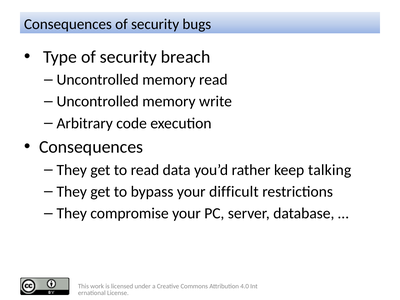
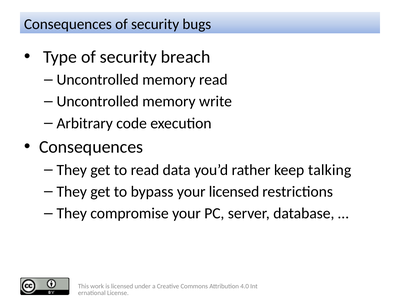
your difficult: difficult -> licensed (234, 192)
